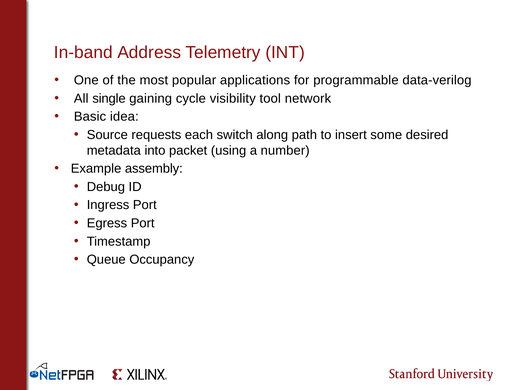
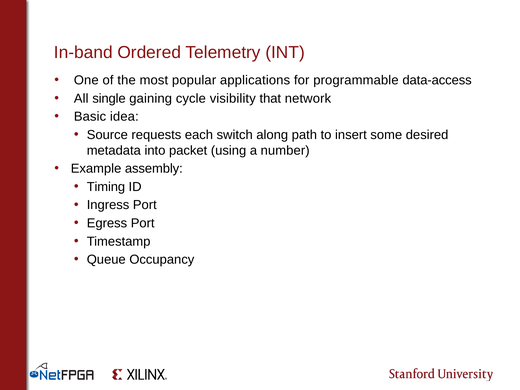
Address: Address -> Ordered (149, 52)
data-verilog: data-verilog -> data-access (437, 80)
tool: tool -> that (270, 98)
Debug: Debug -> Timing (106, 187)
